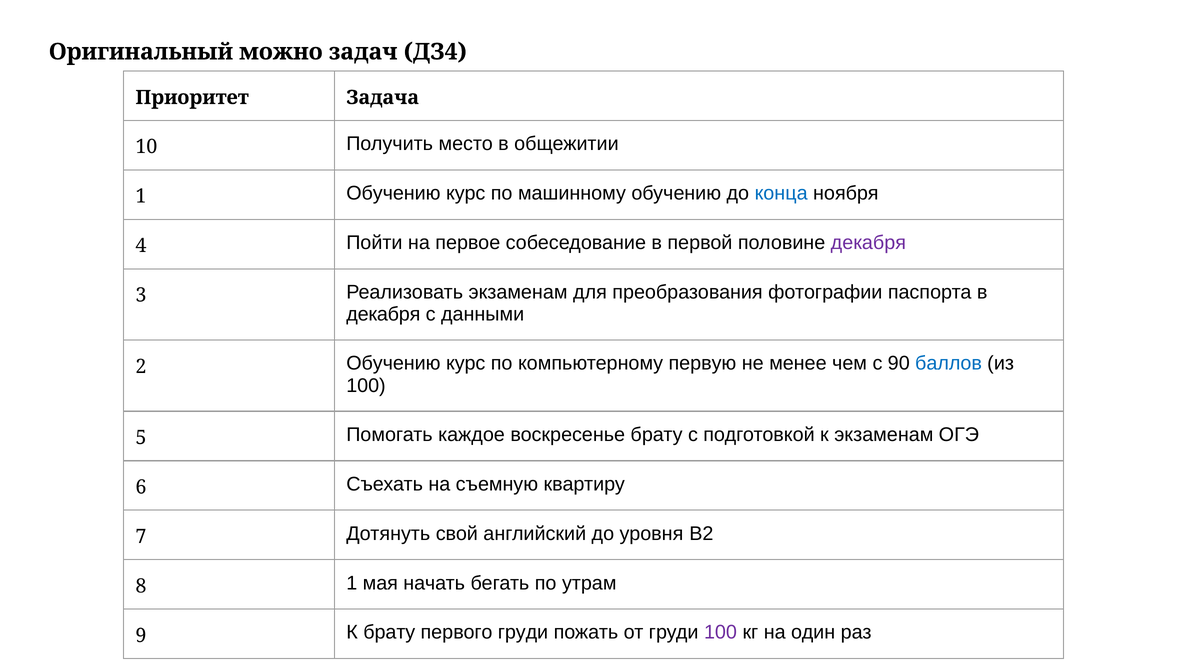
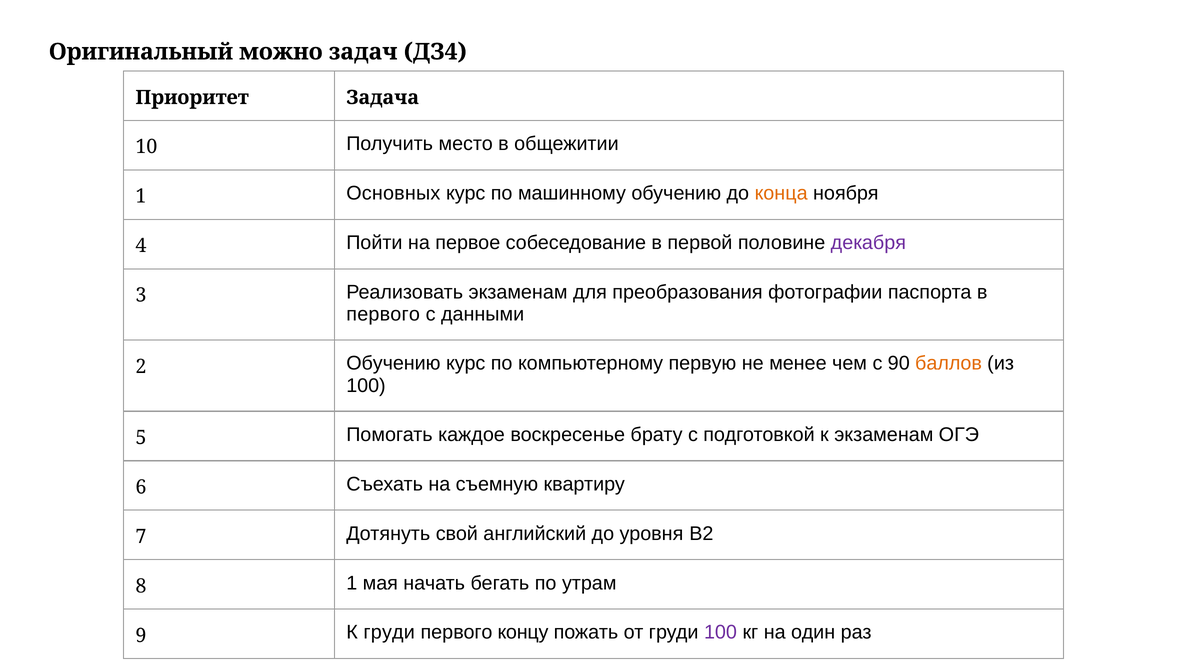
1 Обучению: Обучению -> Основных (393, 193)
конца colour: blue -> orange (781, 193)
декабря: декабря -> первого (383, 314)
баллов colour: blue -> orange (949, 363)
К брату: брату -> груди (389, 632)
первого груди: груди -> концу (523, 632)
